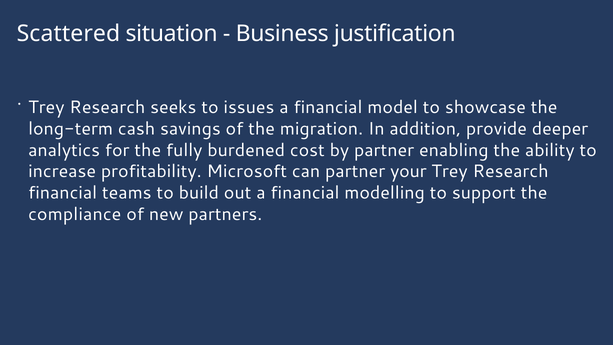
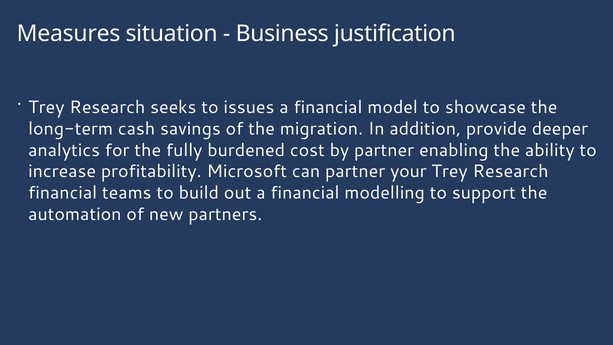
Scattered: Scattered -> Measures (69, 34)
compliance: compliance -> automation (75, 214)
